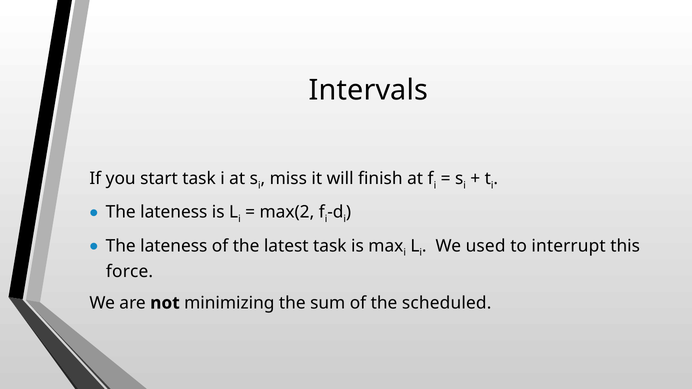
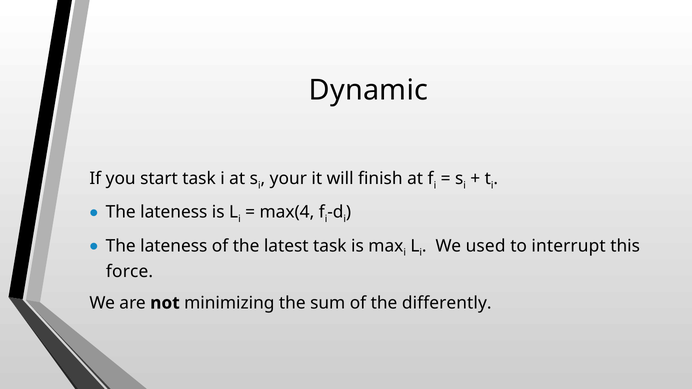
Intervals: Intervals -> Dynamic (368, 90)
miss: miss -> your (288, 179)
max(2: max(2 -> max(4 (287, 212)
scheduled: scheduled -> differently (447, 303)
